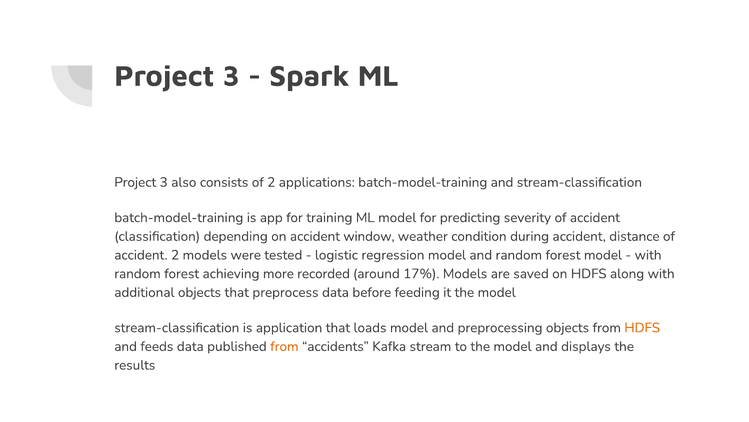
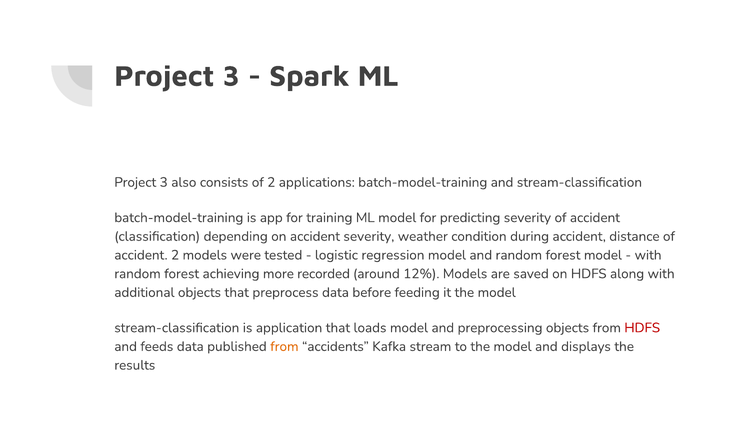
accident window: window -> severity (369, 236)
17%: 17% -> 12% (421, 273)
HDFS colour: orange -> red (642, 327)
